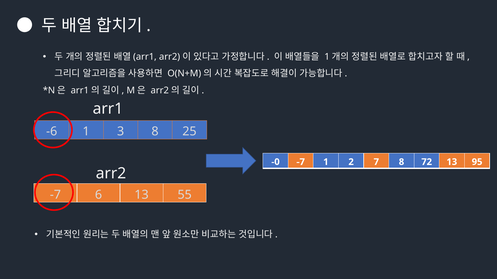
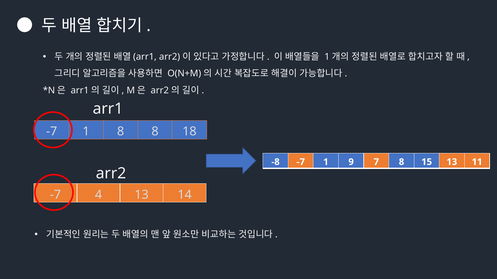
-6: -6 -> -7 (52, 132)
1 3: 3 -> 8 (121, 132)
25: 25 -> 18 (189, 132)
-0: -0 -> -8 (275, 162)
2: 2 -> 9 (351, 162)
72: 72 -> 15 (427, 162)
95: 95 -> 11 (477, 162)
6: 6 -> 4 (99, 195)
55: 55 -> 14 (185, 195)
